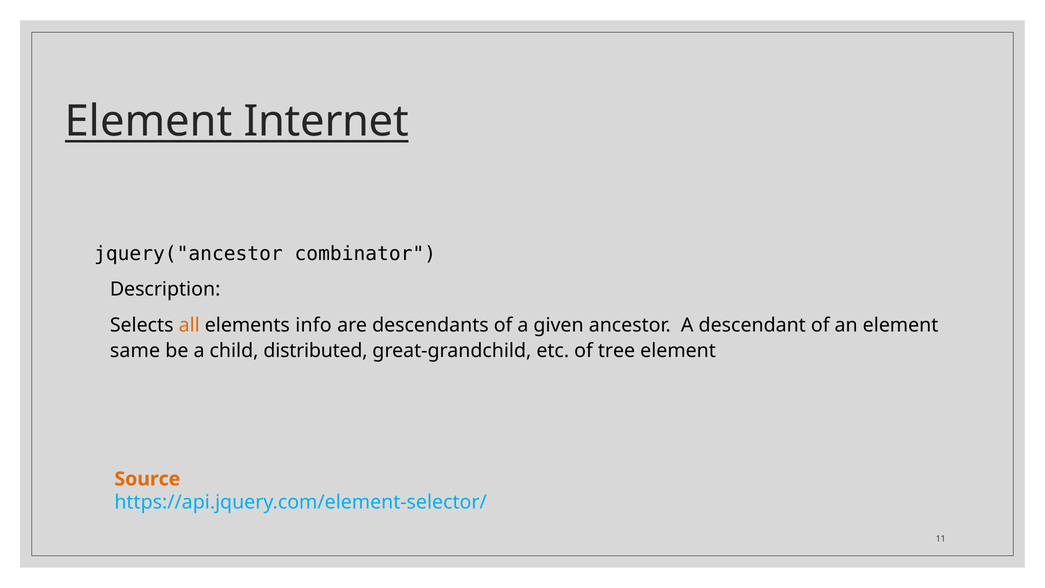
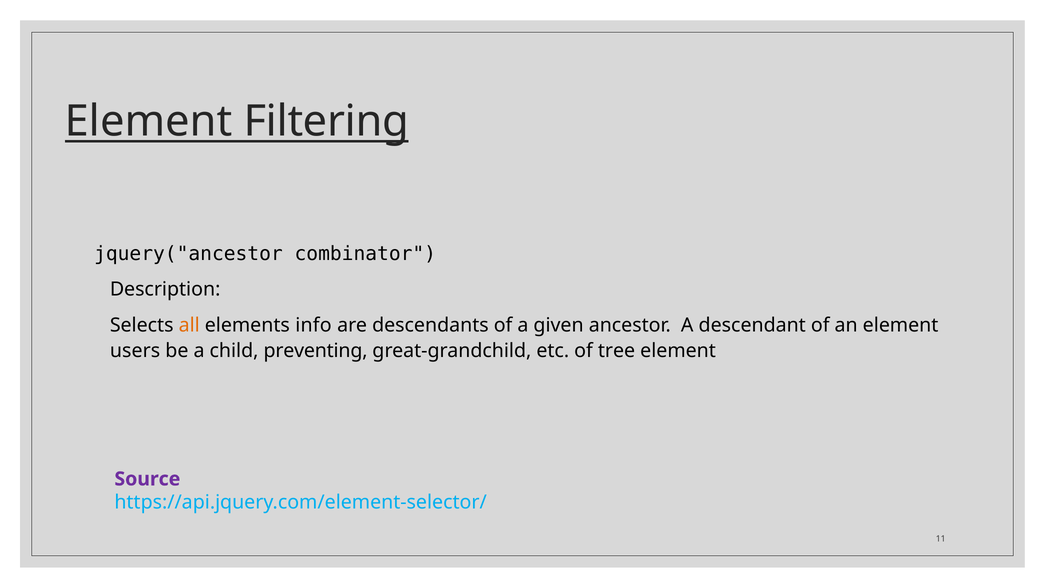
Internet: Internet -> Filtering (326, 121)
same: same -> users (135, 351)
distributed: distributed -> preventing (316, 351)
Source colour: orange -> purple (147, 479)
